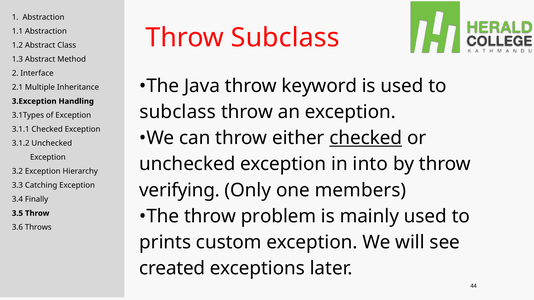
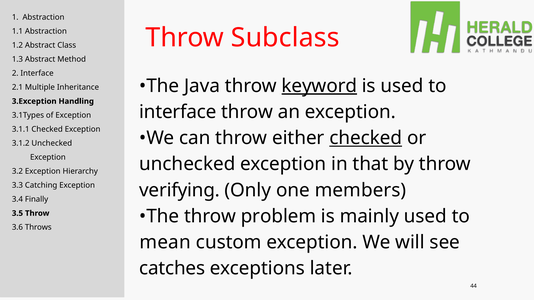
keyword underline: none -> present (319, 86)
subclass: subclass -> interface (178, 112)
into: into -> that (370, 164)
prints: prints -> mean (165, 243)
created: created -> catches (172, 269)
